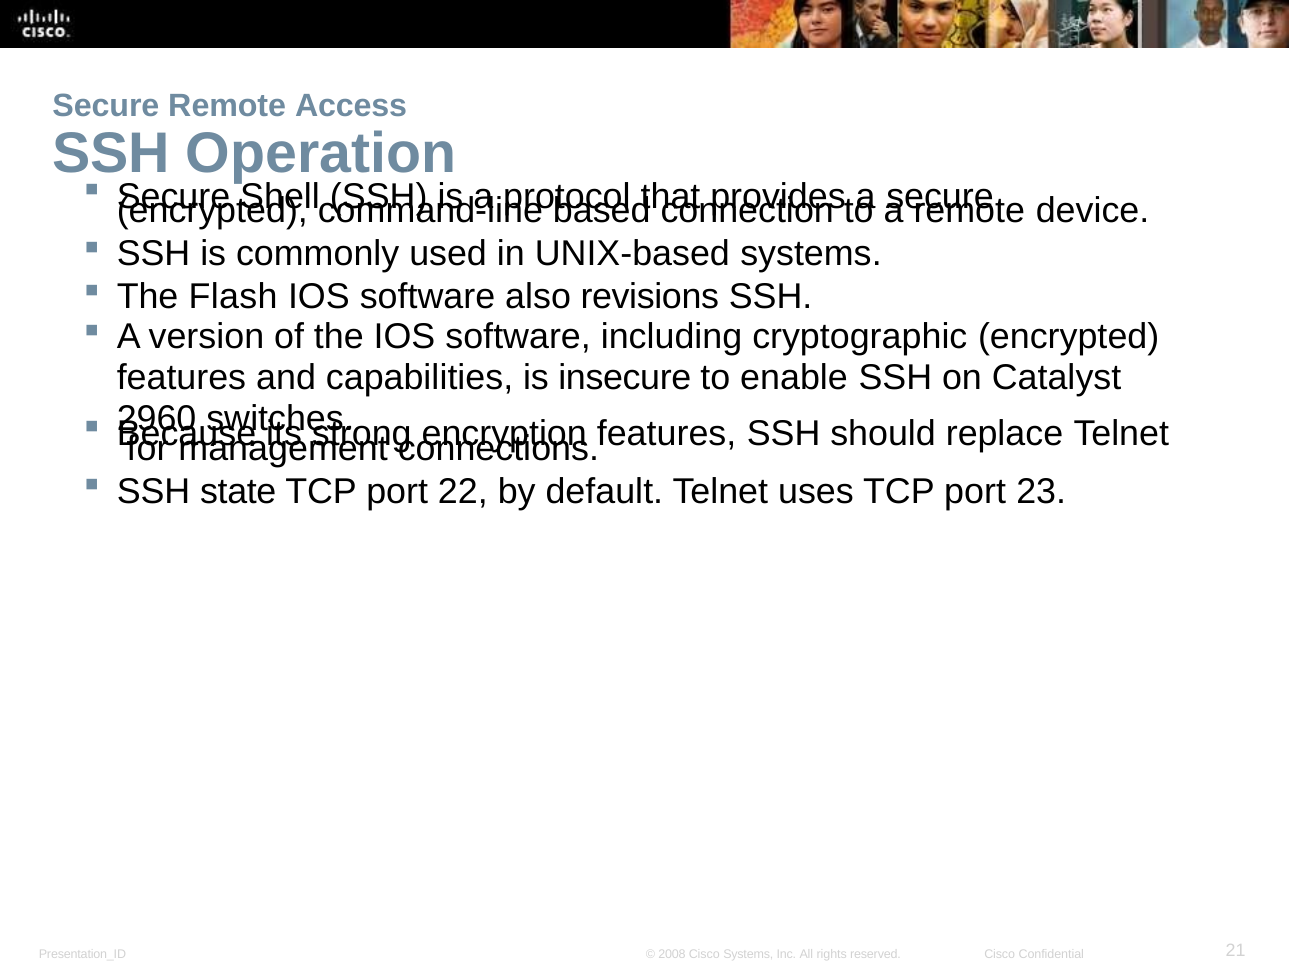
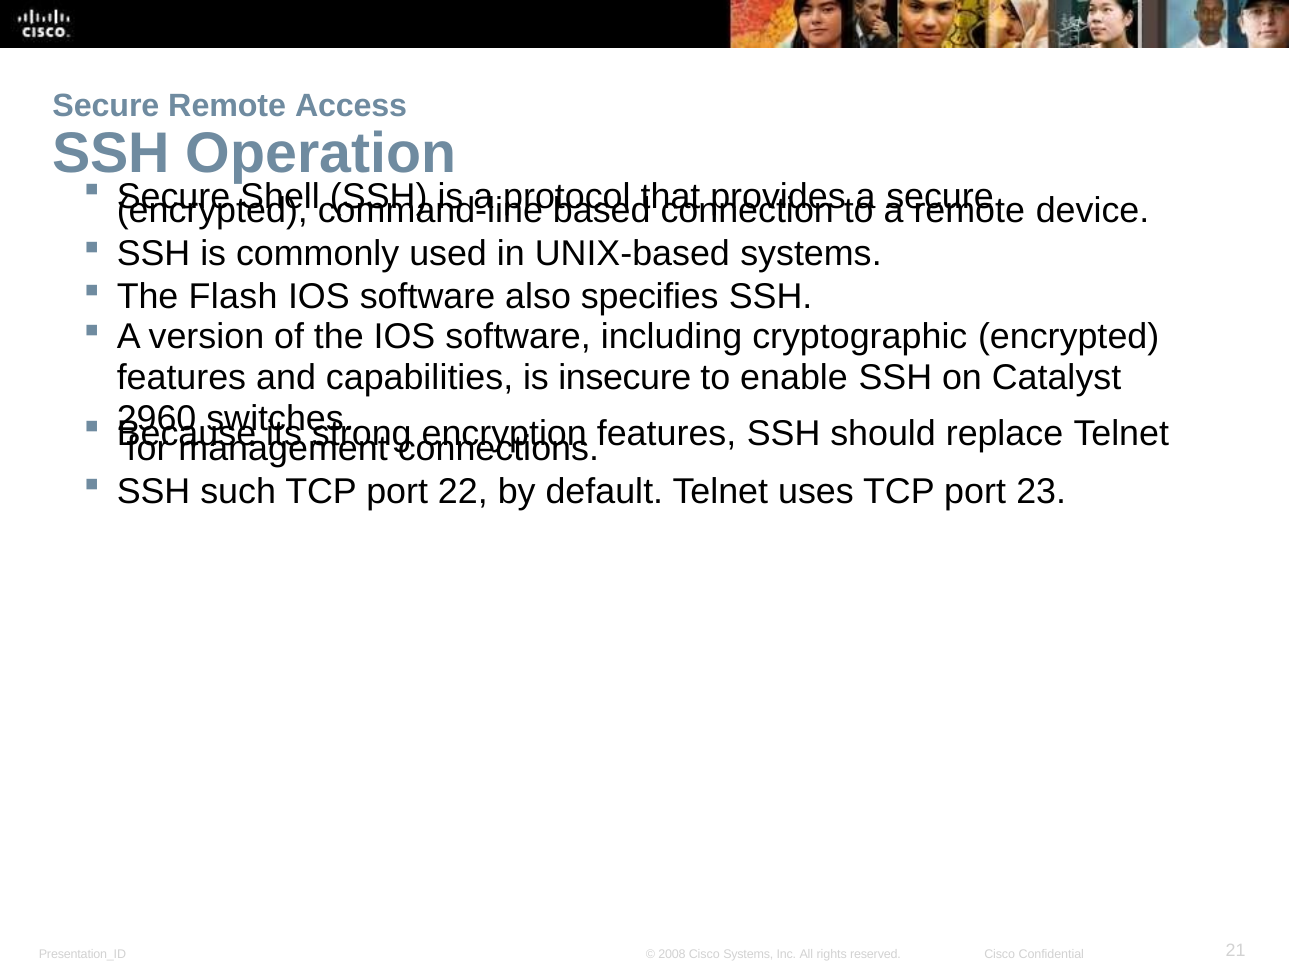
revisions: revisions -> specifies (650, 297)
state: state -> such (238, 492)
